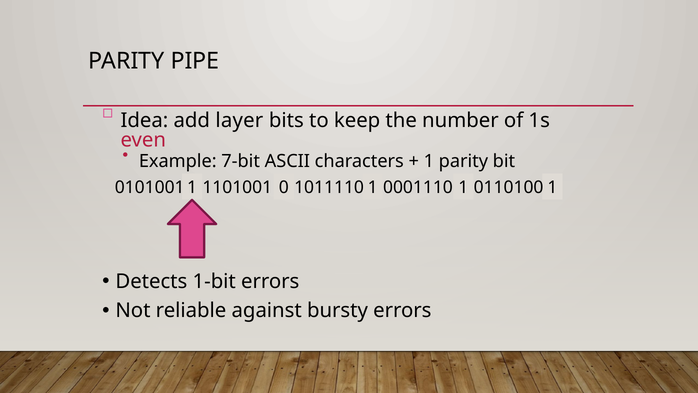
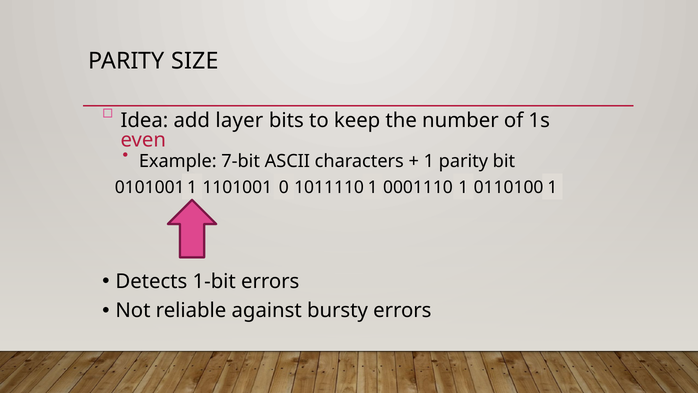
PIPE: PIPE -> SIZE (195, 61)
